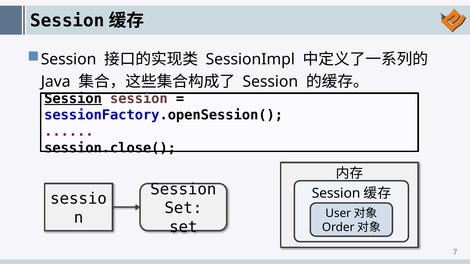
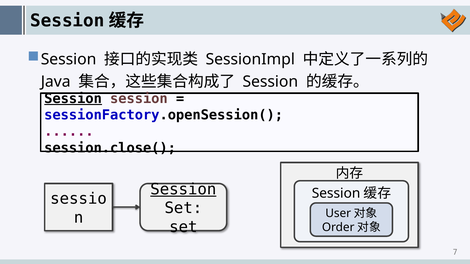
Session underline: none -> present (183, 190)
